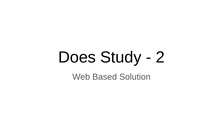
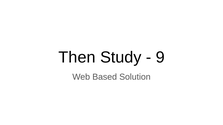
Does: Does -> Then (77, 57)
2: 2 -> 9 (160, 57)
